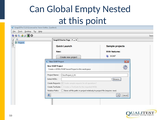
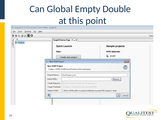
Nested: Nested -> Double (117, 9)
